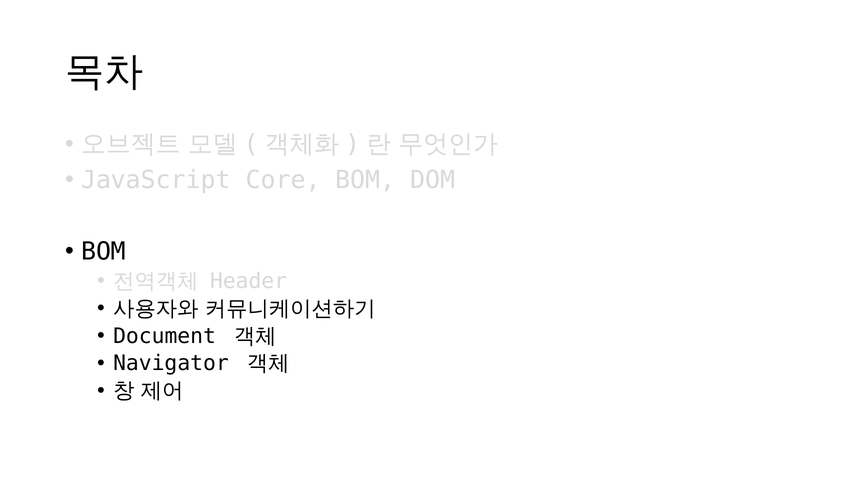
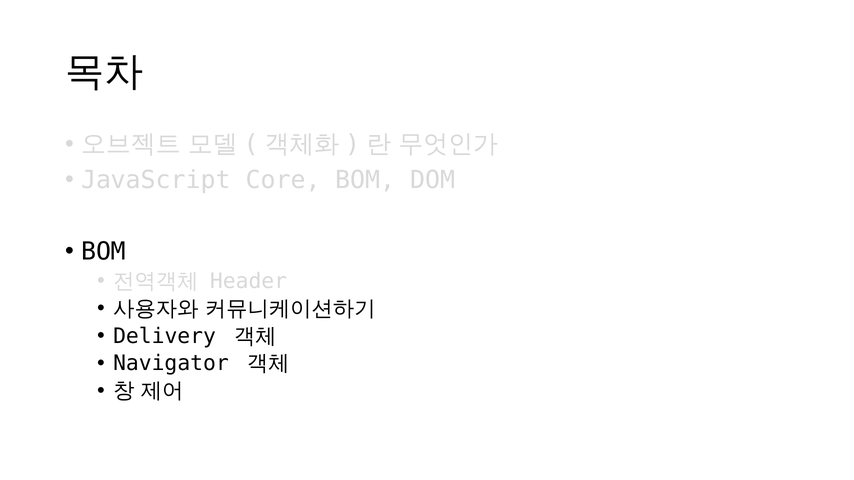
Document: Document -> Delivery (165, 336)
